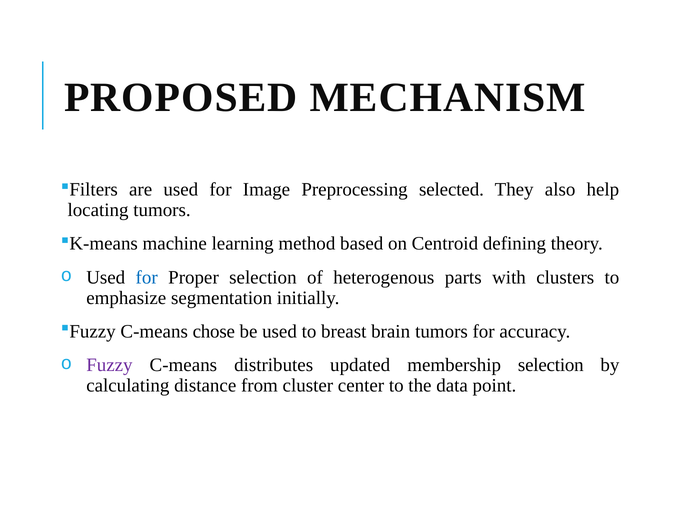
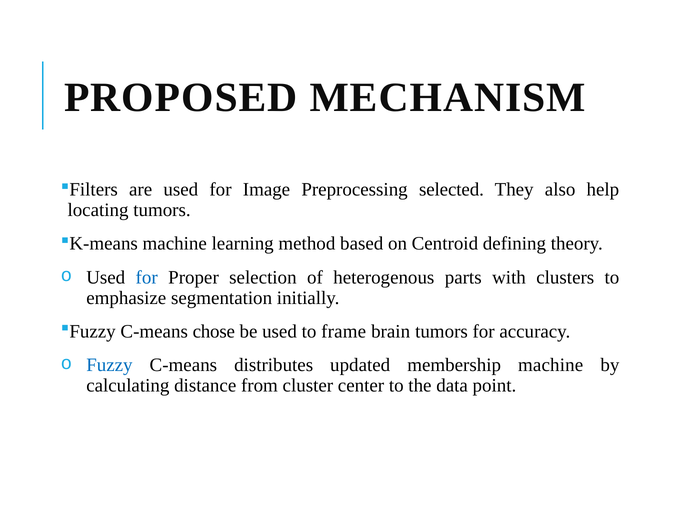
breast: breast -> frame (344, 332)
Fuzzy colour: purple -> blue (109, 366)
membership selection: selection -> machine (551, 366)
